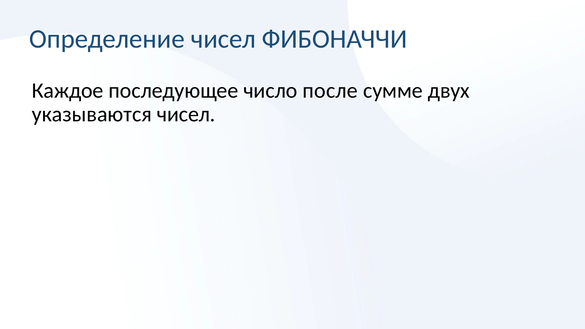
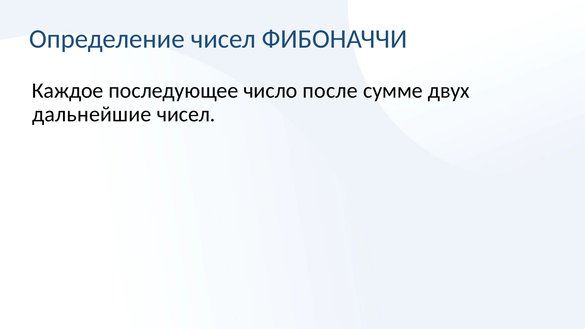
указываются: указываются -> дальнейшие (92, 114)
